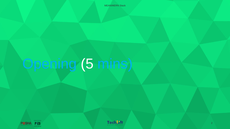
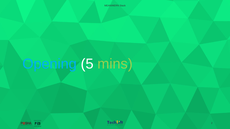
mins colour: light blue -> light green (115, 64)
